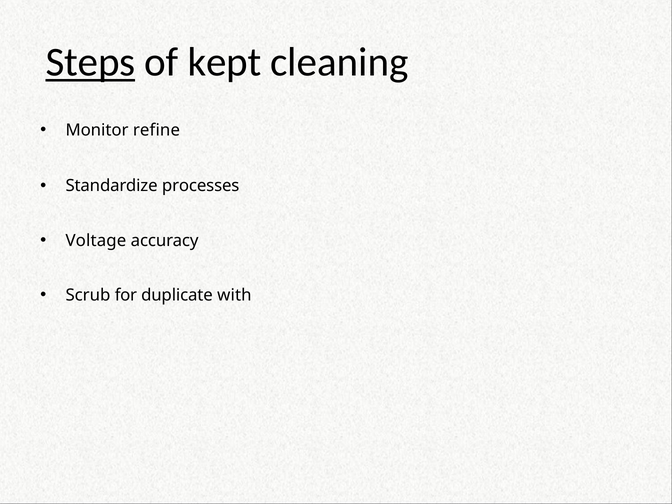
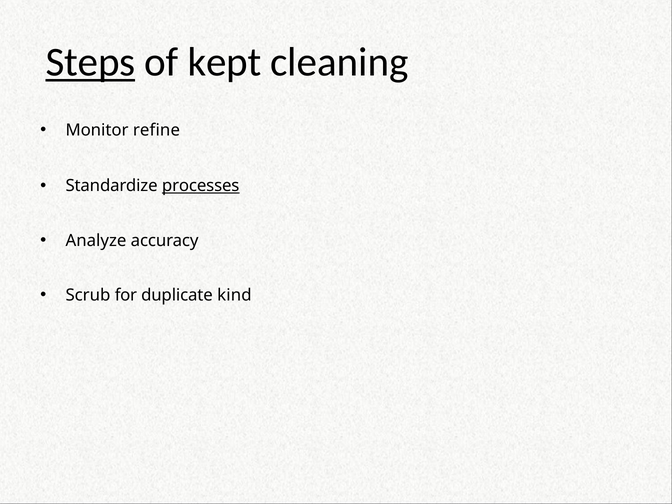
processes underline: none -> present (201, 186)
Voltage: Voltage -> Analyze (96, 241)
with: with -> kind (234, 295)
